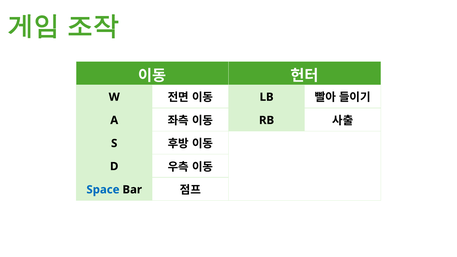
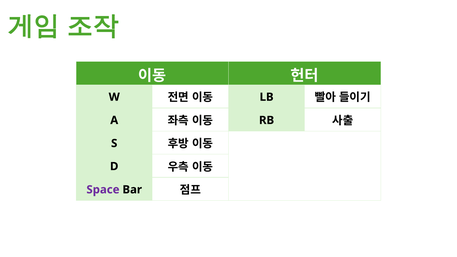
Space colour: blue -> purple (103, 190)
